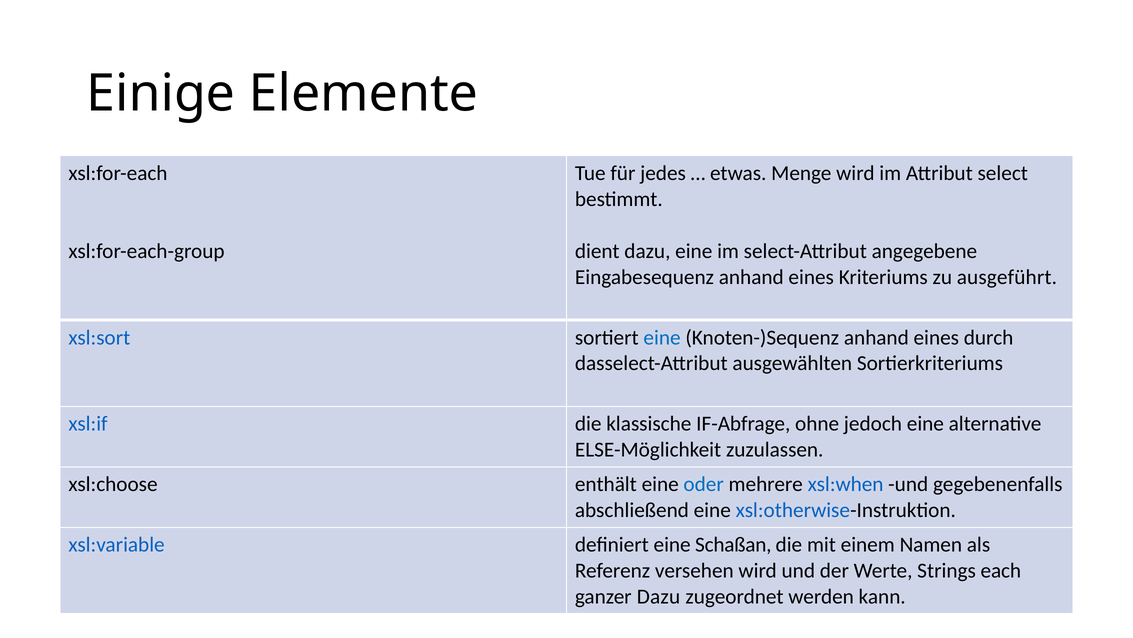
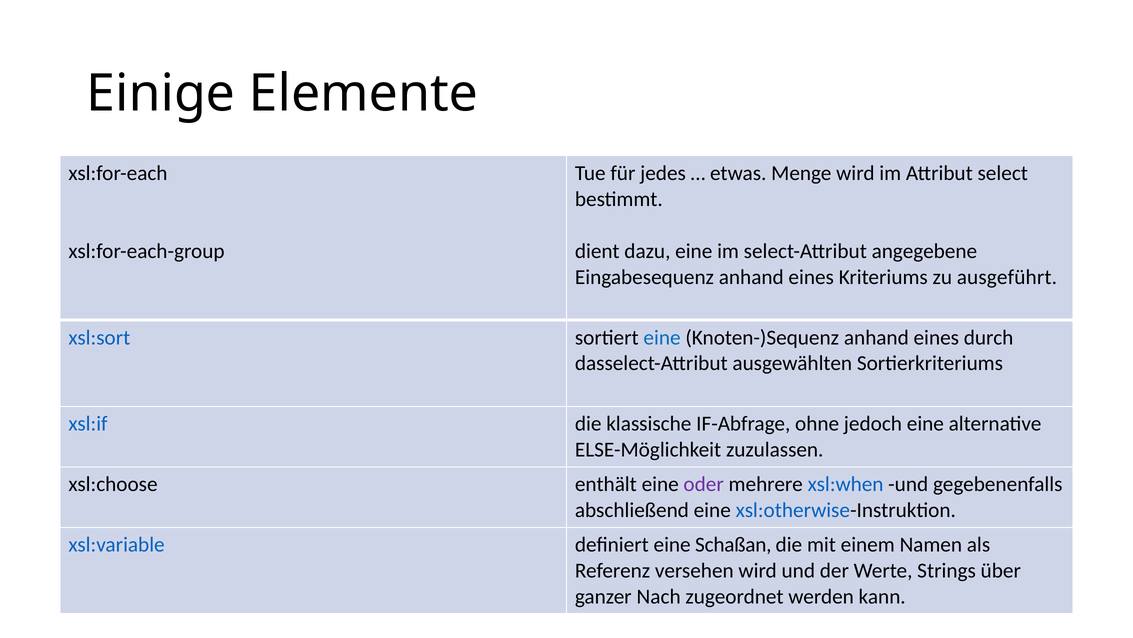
oder colour: blue -> purple (704, 484)
each: each -> über (1001, 570)
ganzer Dazu: Dazu -> Nach (659, 596)
